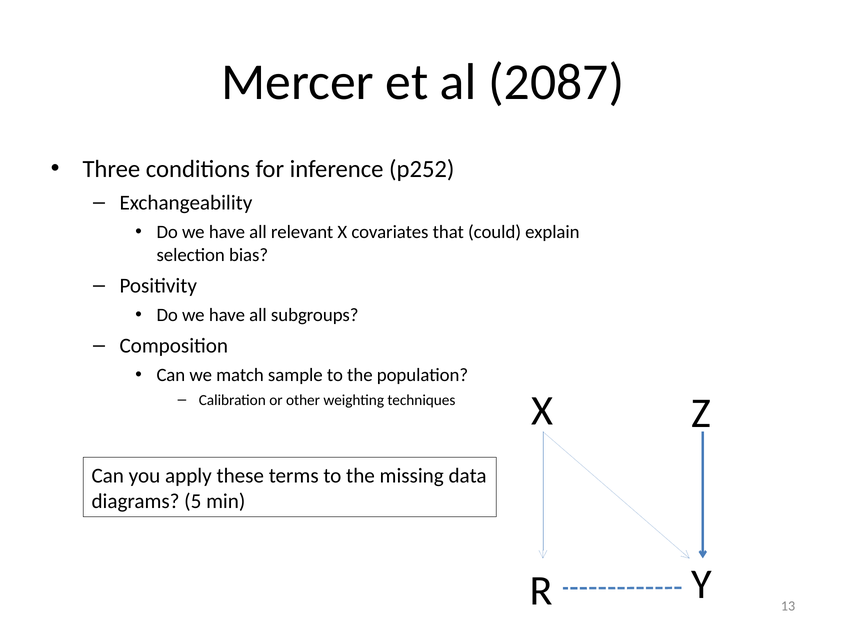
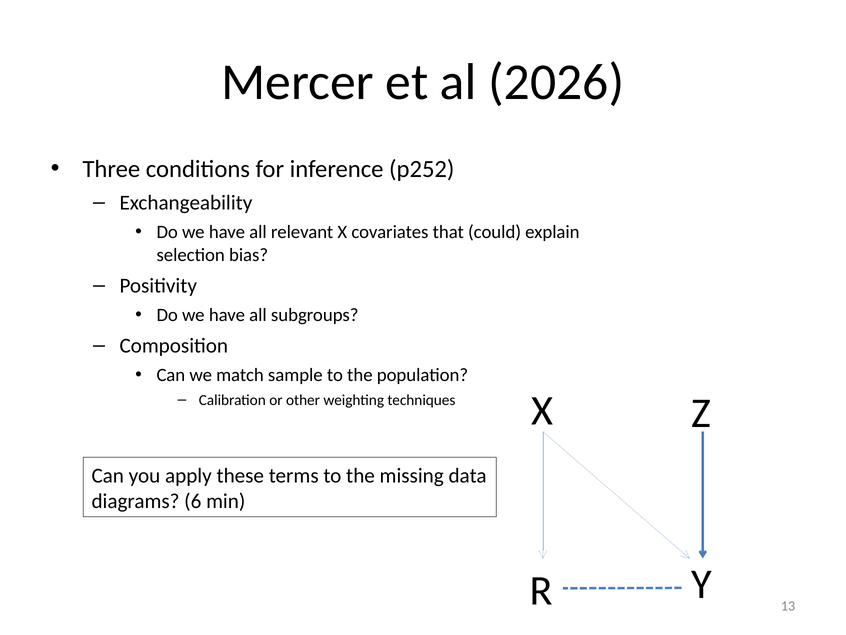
2087: 2087 -> 2026 (556, 82)
5: 5 -> 6 (193, 501)
